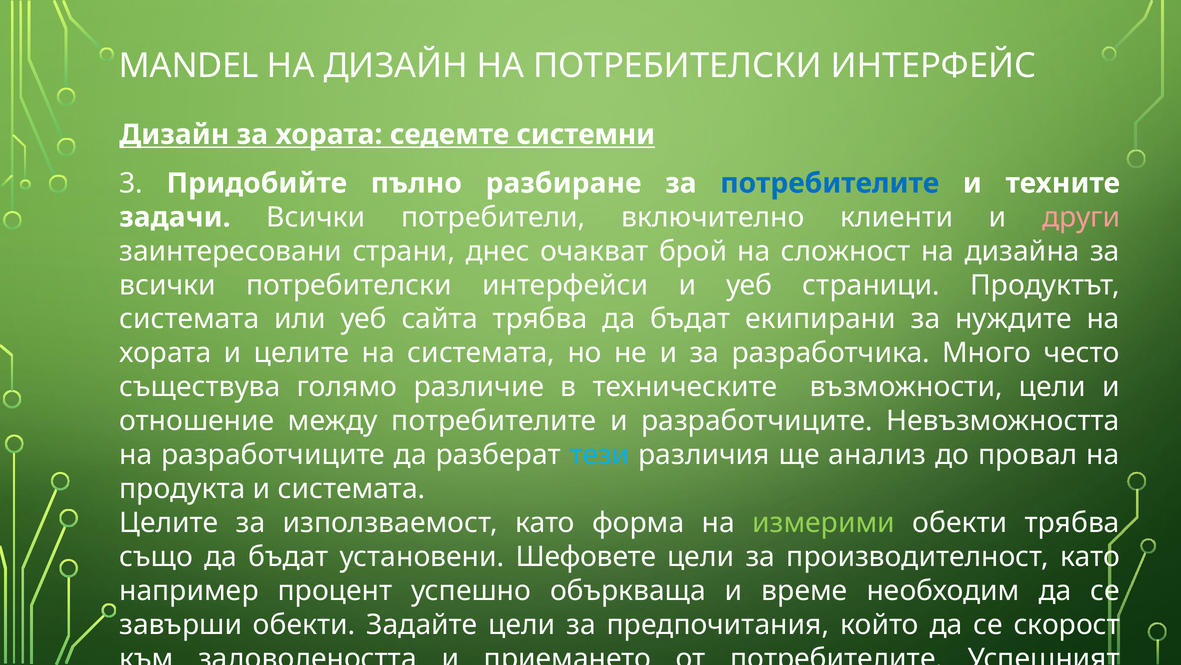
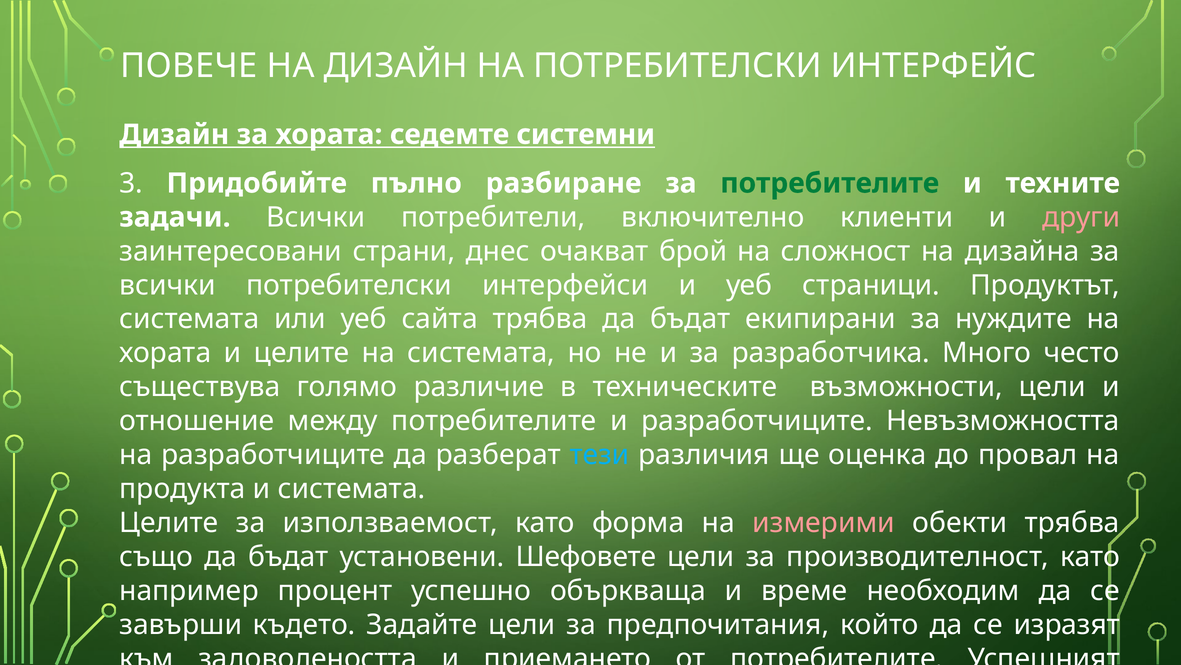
MANDEL: MANDEL -> ПОВЕЧЕ (189, 66)
потребителите colour: blue -> green (830, 183)
анализ: анализ -> оценка (877, 455)
измерими colour: light green -> pink (824, 522)
завърши обекти: обекти -> където (304, 624)
скорост: скорост -> изразят (1067, 624)
